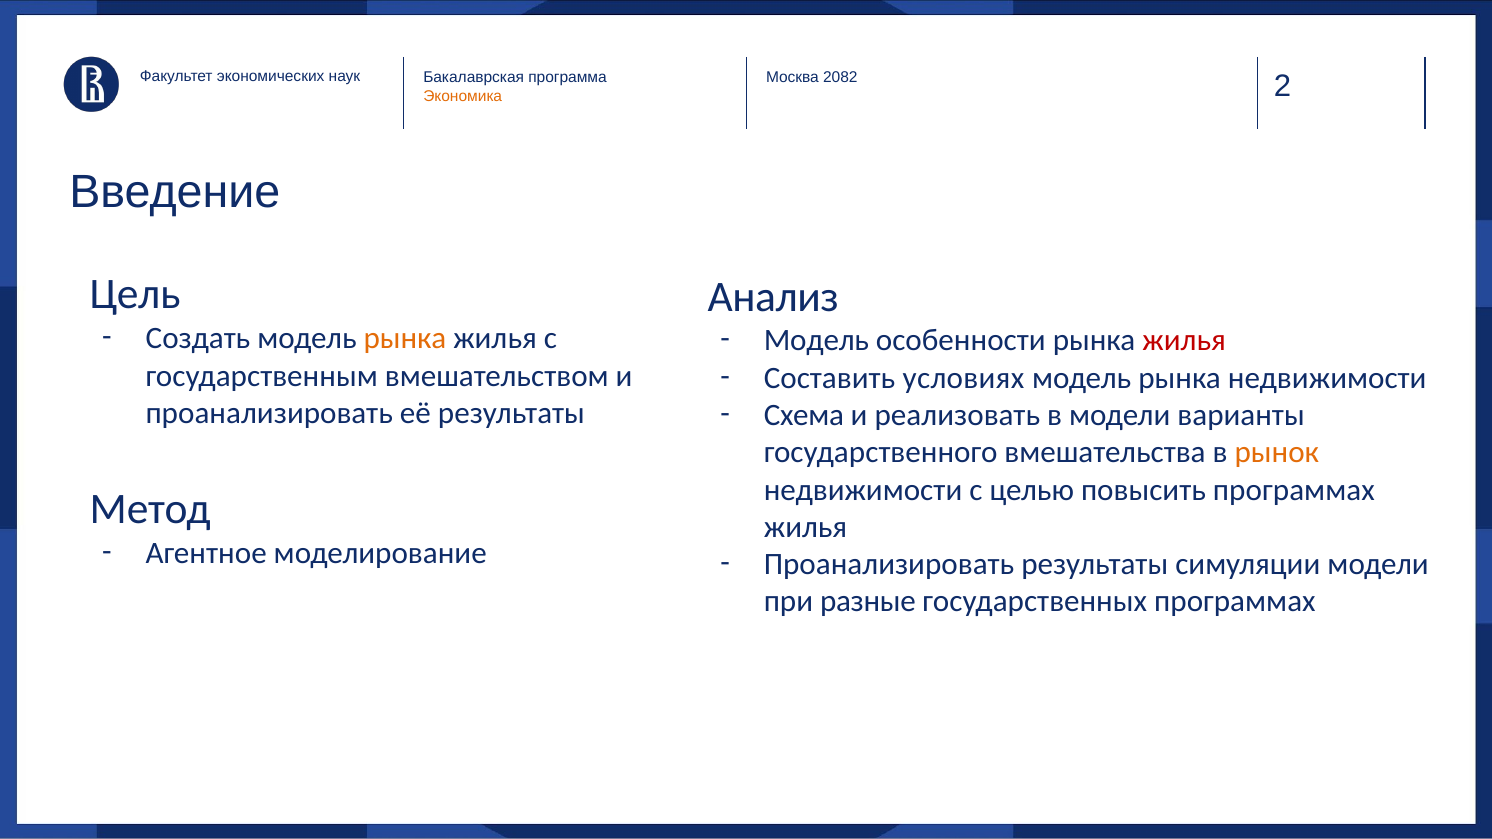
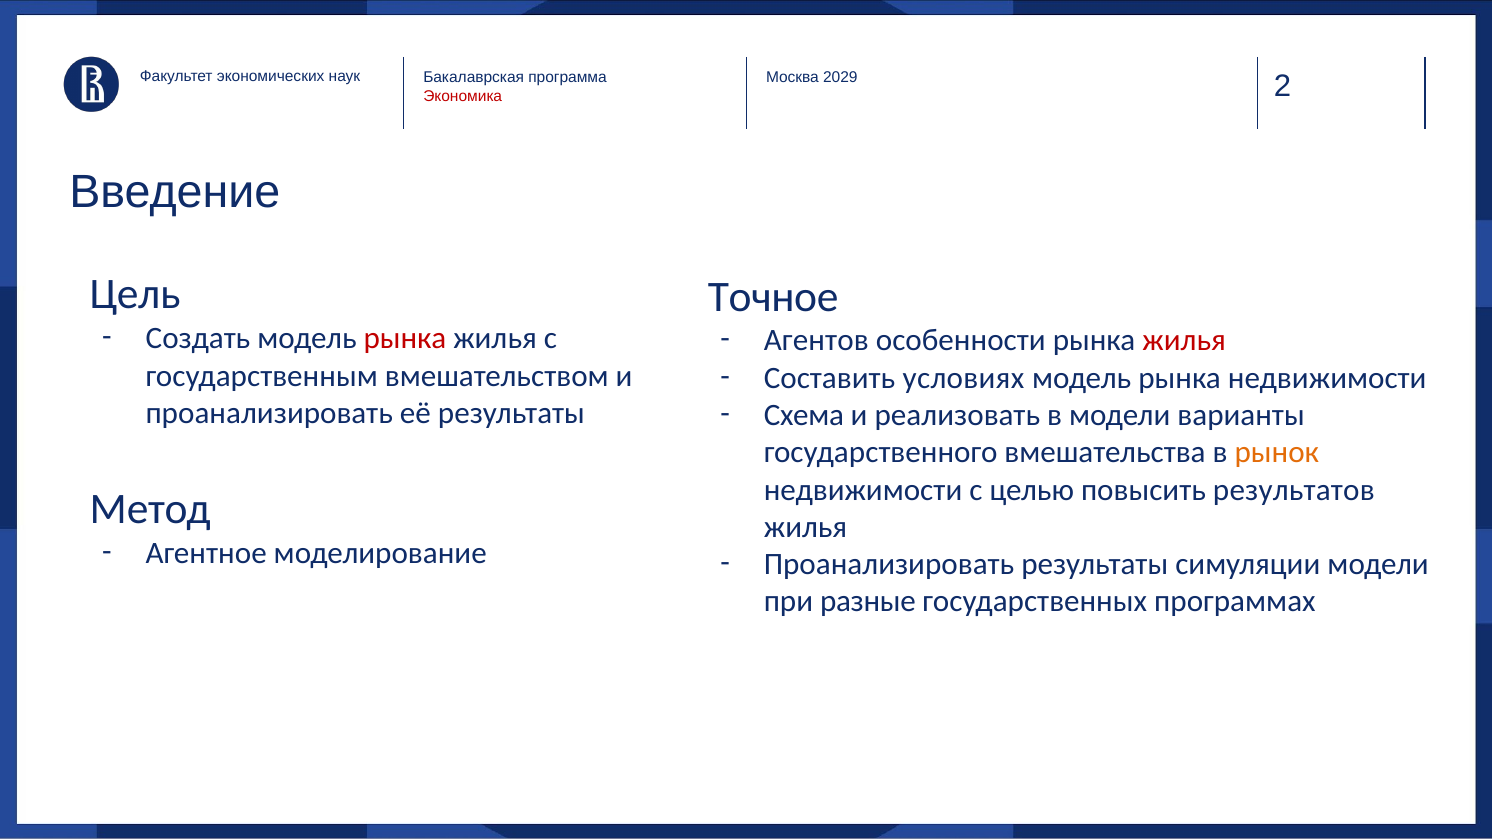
2082: 2082 -> 2029 (840, 78)
Экономика colour: orange -> red (463, 96)
Анализ: Анализ -> Точное (773, 297)
рынка colour: orange -> red (405, 339)
Модель: Модель -> Агентов (816, 341)
повысить программах: программах -> результатов (1294, 490)
